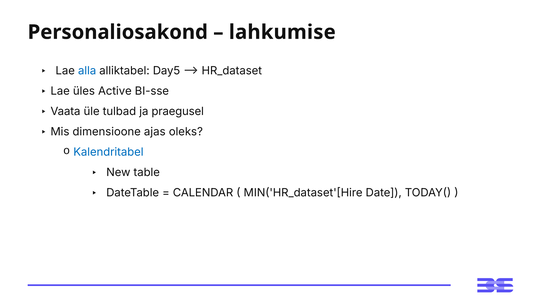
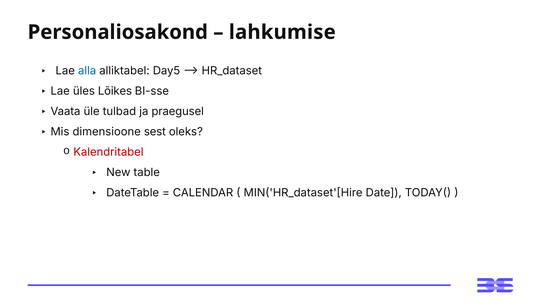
Active: Active -> Lõikes (115, 91)
ajas: ajas -> sest (155, 131)
Kalendritabel colour: blue -> red (108, 152)
